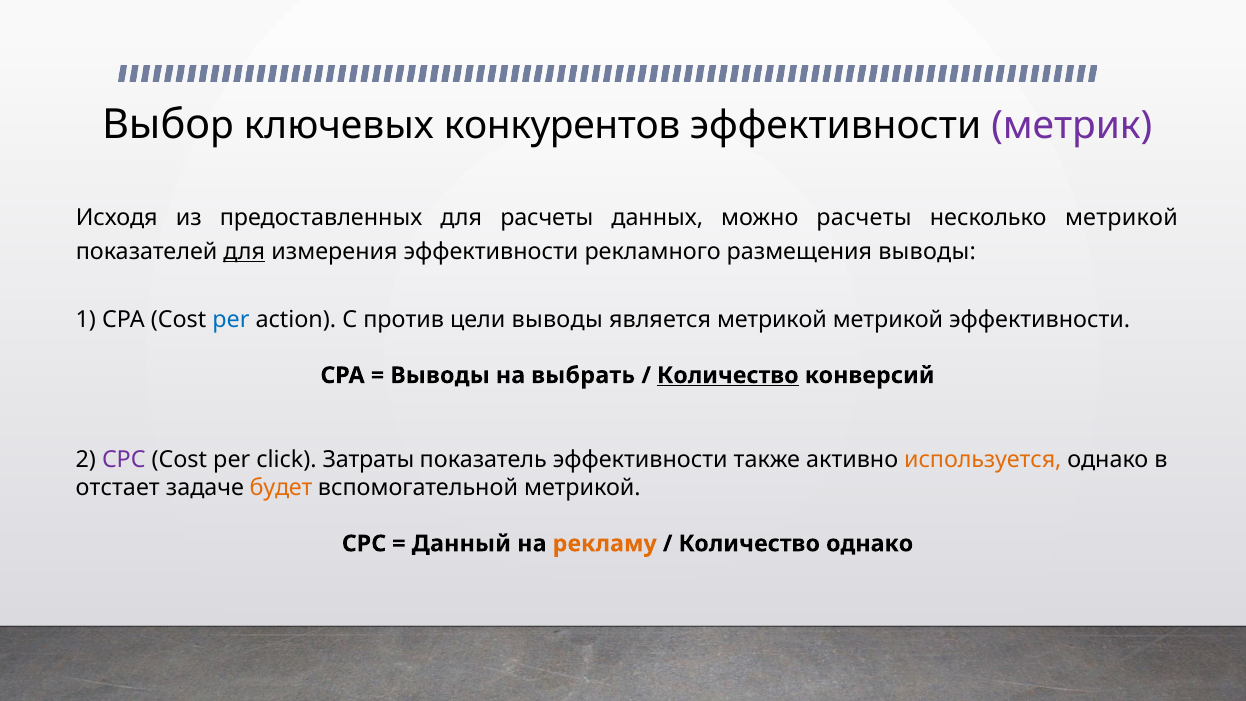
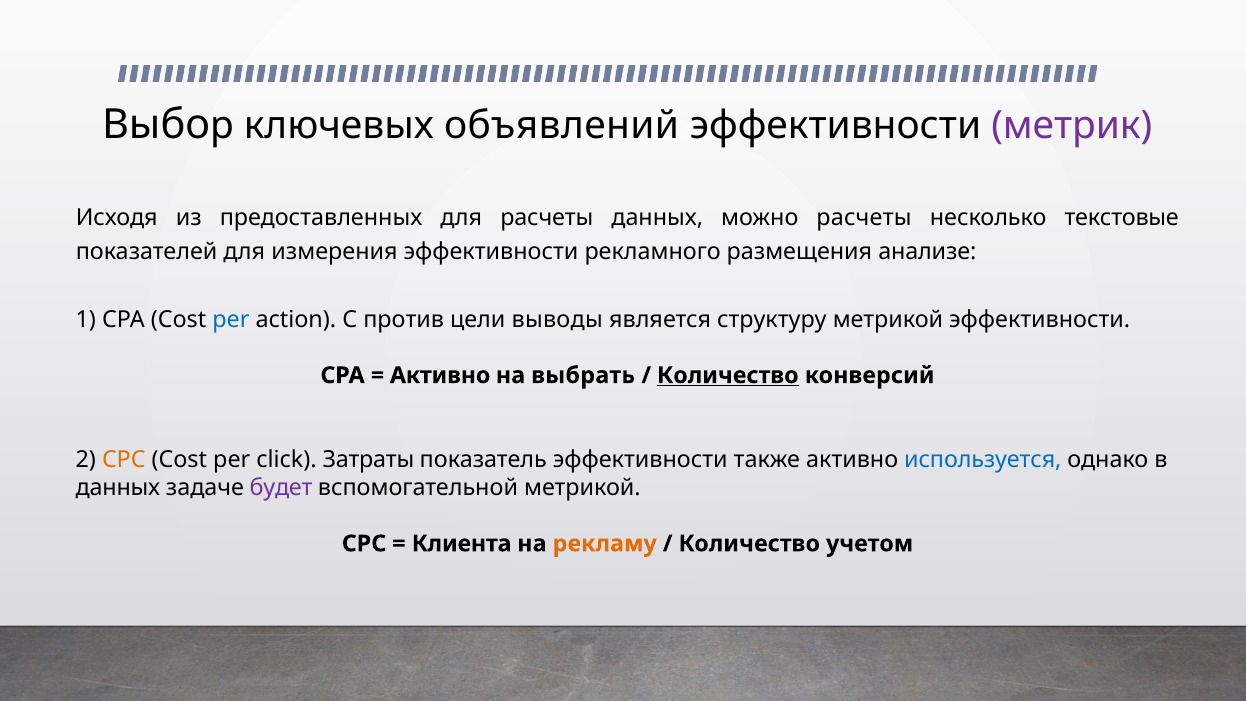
конкурентов: конкурентов -> объявлений (562, 125)
несколько метрикой: метрикой -> текстовые (1122, 218)
для underline: present -> none (244, 251)
размещения выводы: выводы -> анализе (927, 251)
является метрикой: метрикой -> структуру (772, 319)
Выводы: Выводы -> Активно (440, 375)
CPC colour: purple -> orange (124, 459)
используется colour: orange -> blue (983, 459)
отстает: отстает -> данных (118, 487)
будет colour: orange -> purple (281, 487)
Данный: Данный -> Клиента (462, 544)
Количество однако: однако -> учетом (870, 544)
